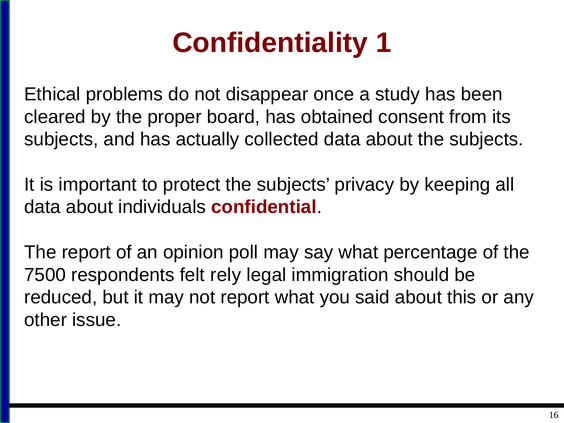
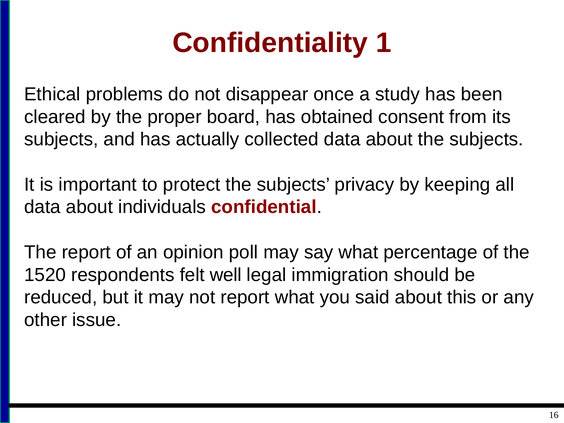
7500: 7500 -> 1520 (45, 275)
rely: rely -> well (226, 275)
